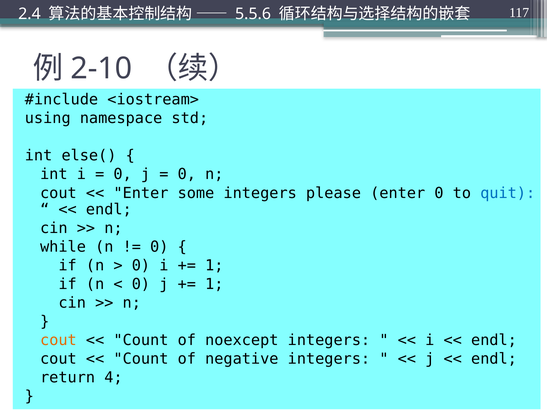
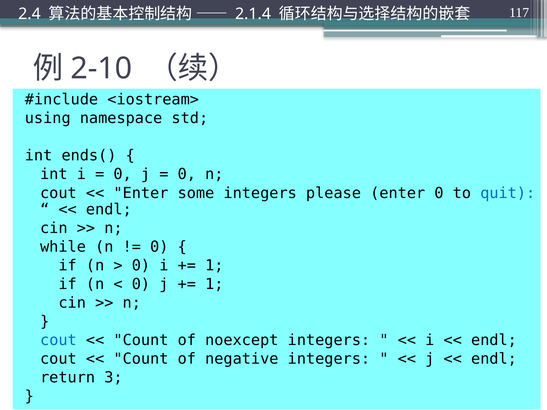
5.5.6: 5.5.6 -> 2.1.4 (253, 14)
else(: else( -> ends( (89, 156)
cout colour: orange -> blue (58, 340)
4: 4 -> 3 (113, 378)
